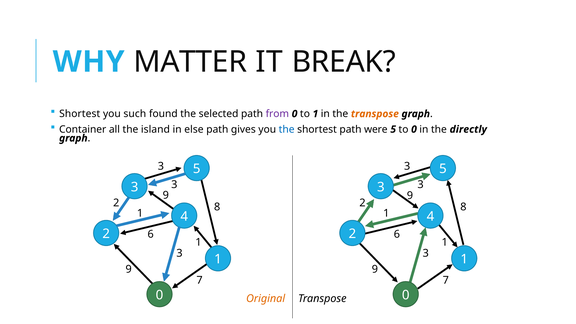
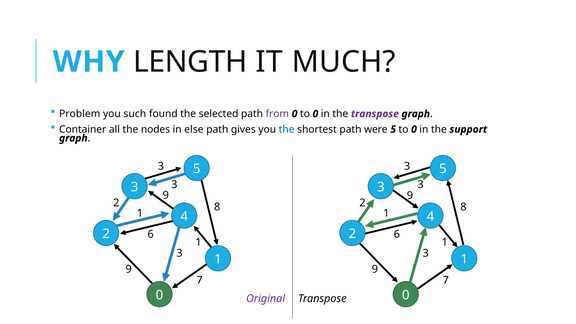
MATTER: MATTER -> LENGTH (190, 62)
BREAK: BREAK -> MUCH (344, 62)
Shortest: Shortest -> Problem (80, 114)
0 to 1: 1 -> 0 (315, 114)
transpose colour: orange -> purple (375, 114)
island: island -> nodes (156, 129)
directly: directly -> support (468, 129)
Original colour: orange -> purple (266, 299)
